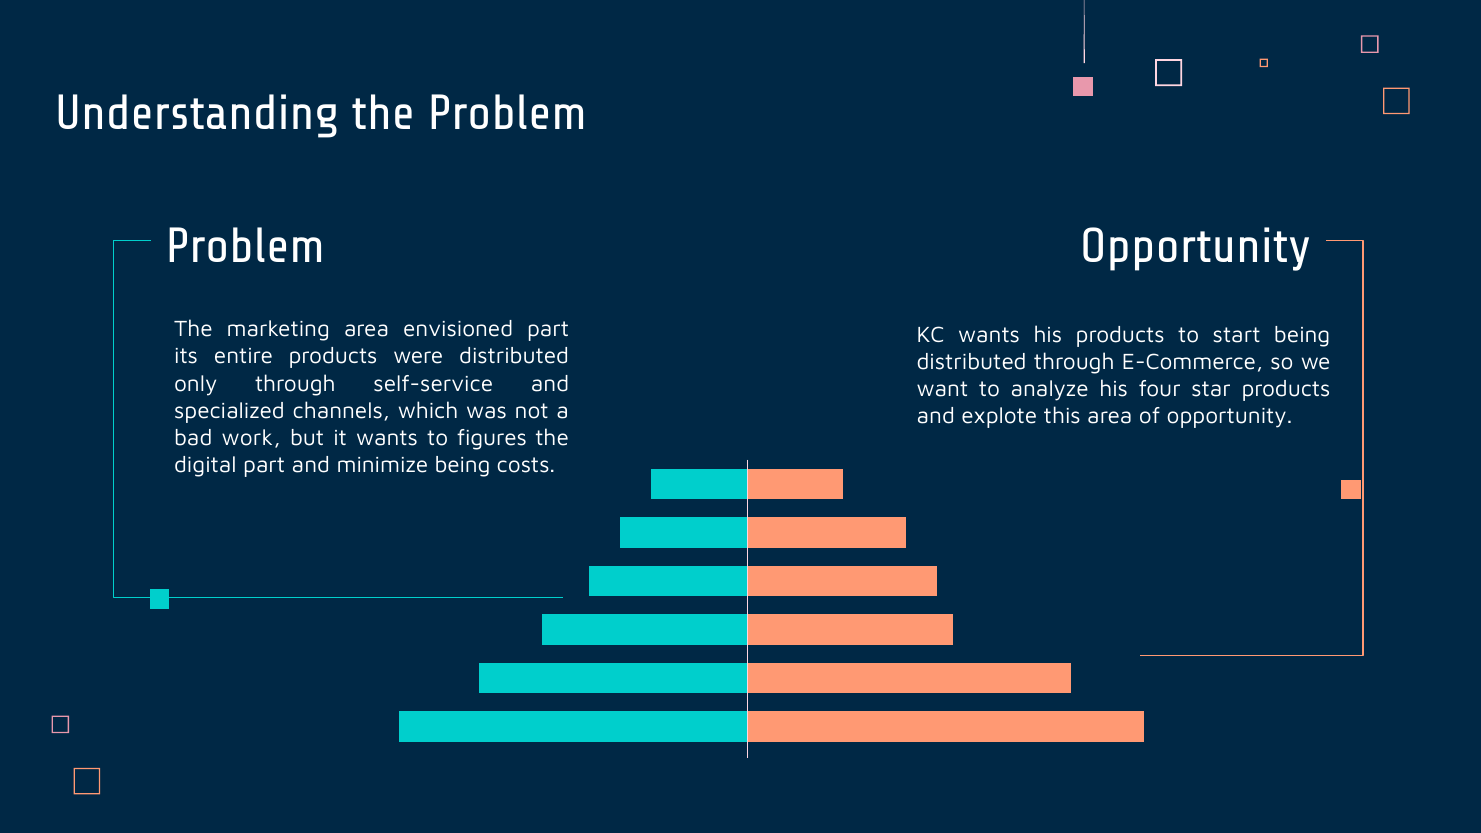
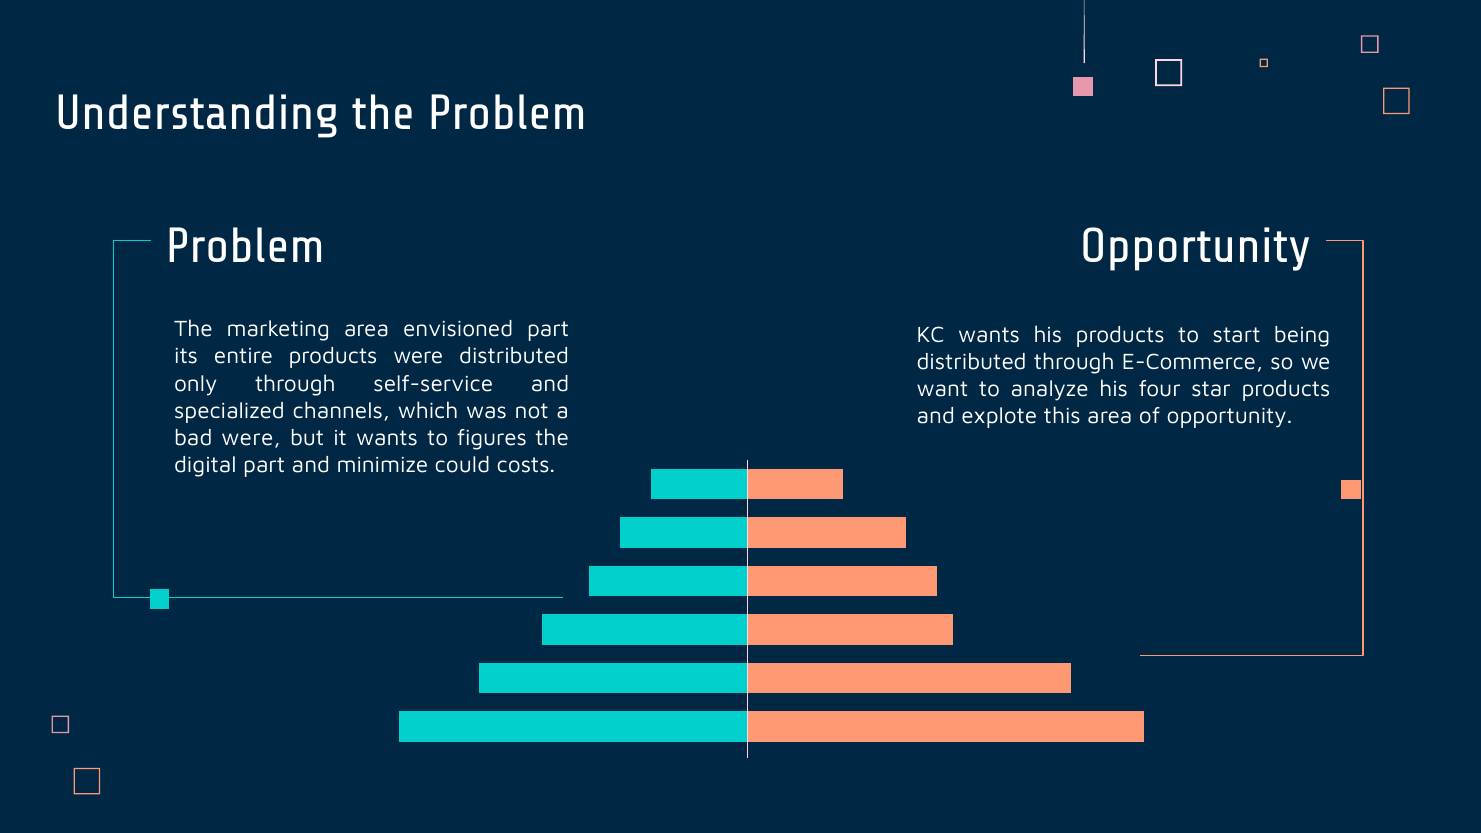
bad work: work -> were (251, 438)
minimize being: being -> could (462, 465)
